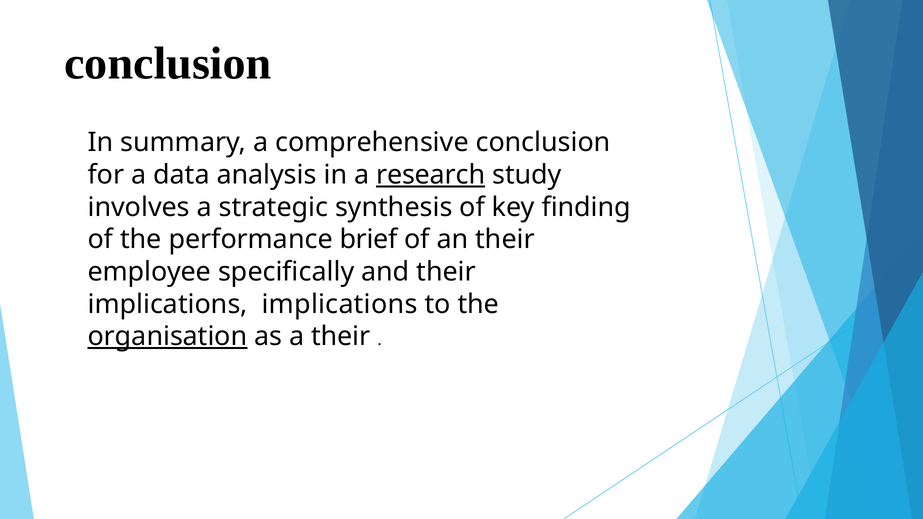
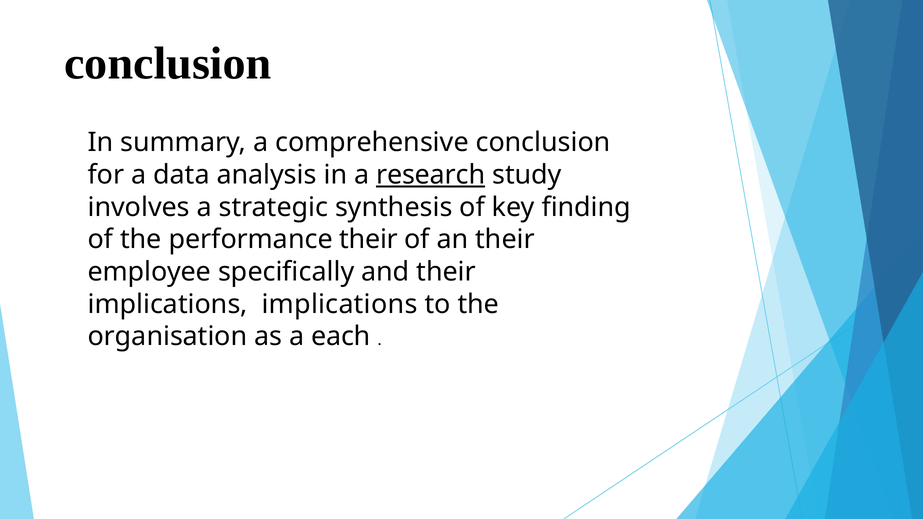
performance brief: brief -> their (369, 240)
organisation underline: present -> none (168, 337)
a their: their -> each (341, 337)
